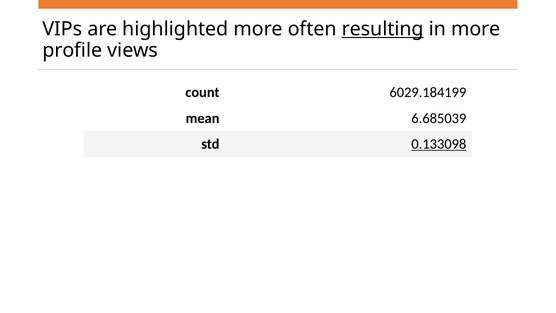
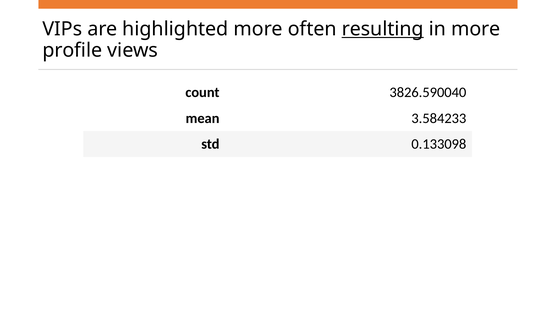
6029.184199: 6029.184199 -> 3826.590040 (428, 92)
6.685039: 6.685039 -> 3.584233 (439, 118)
0.133098 underline: present -> none (439, 144)
